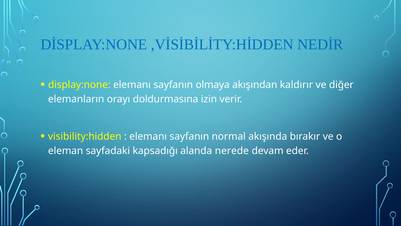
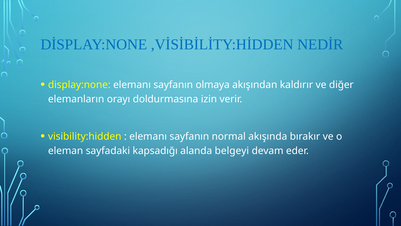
nerede: nerede -> belgeyi (232, 151)
